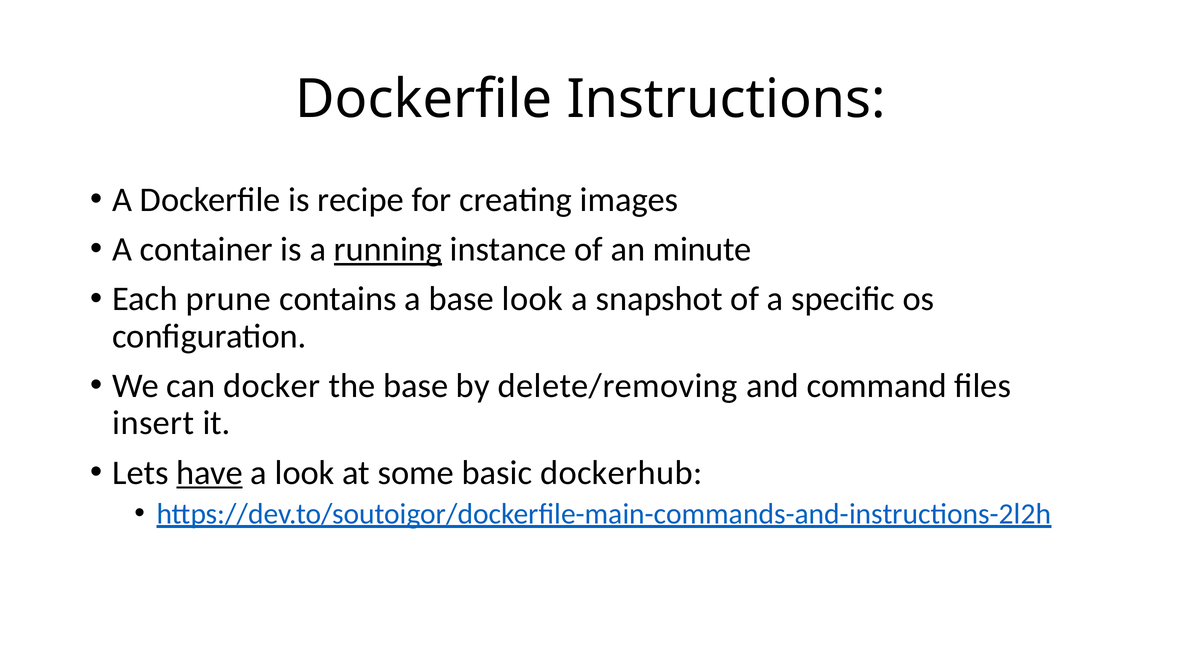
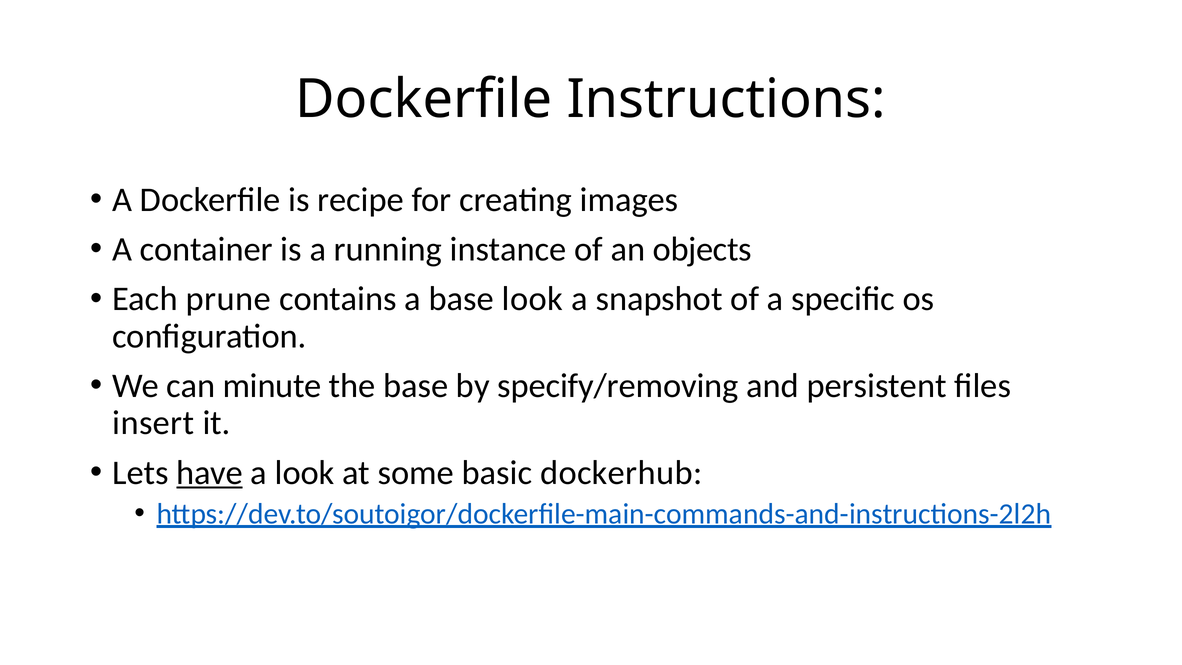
running underline: present -> none (388, 249)
minute: minute -> objects (702, 249)
docker: docker -> minute (272, 386)
delete/removing: delete/removing -> specify/removing (618, 386)
command: command -> persistent (877, 386)
